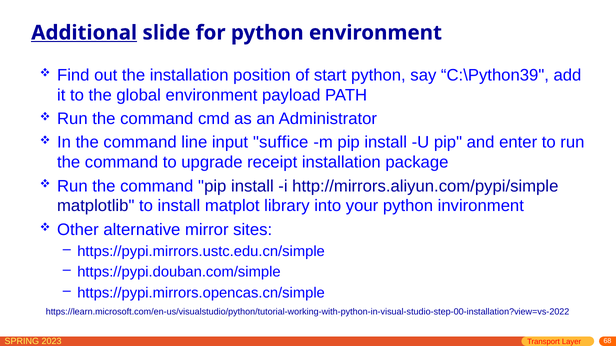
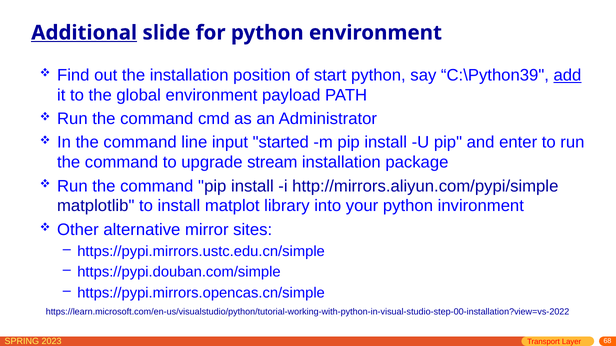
add underline: none -> present (567, 75)
suffice: suffice -> started (281, 143)
receipt: receipt -> stream (272, 163)
